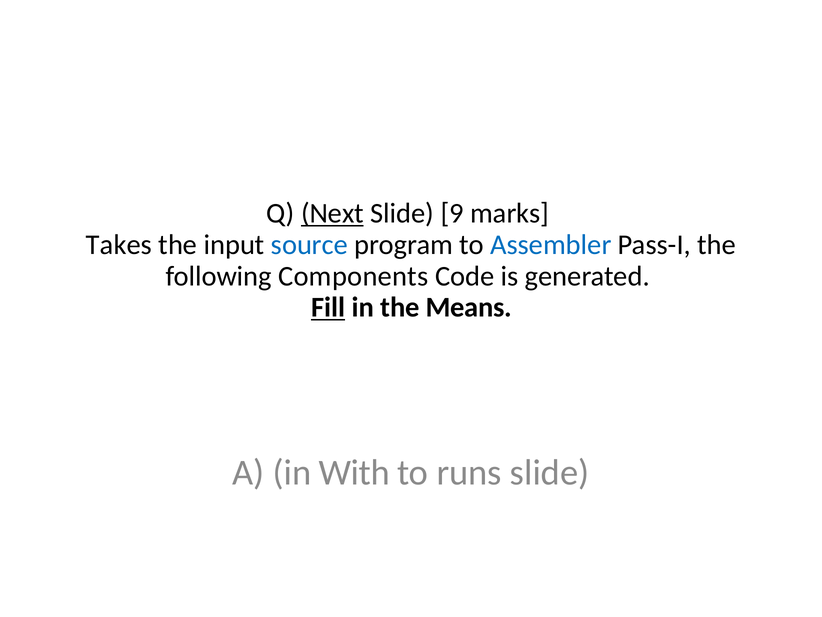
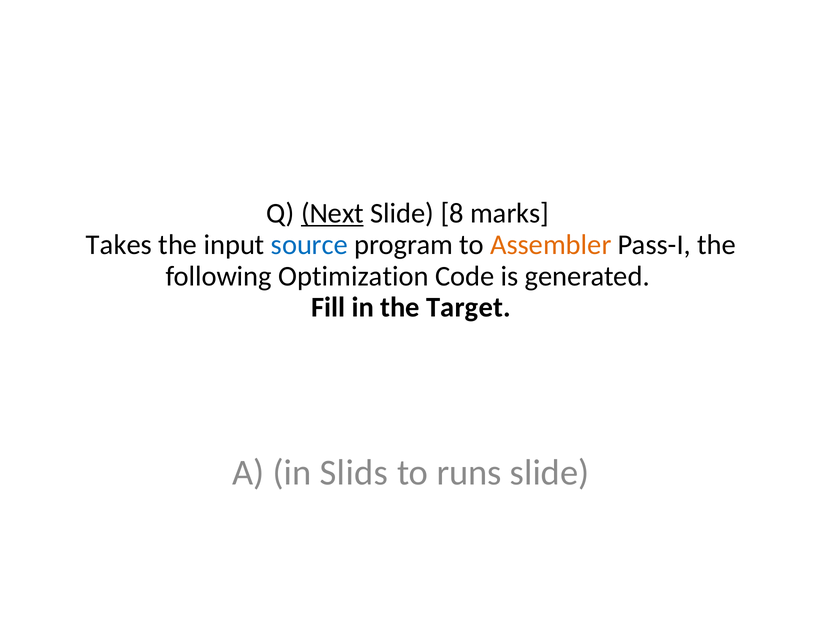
9: 9 -> 8 (452, 213)
Assembler colour: blue -> orange (551, 245)
Components: Components -> Optimization (353, 276)
Fill underline: present -> none (328, 307)
Means: Means -> Target (468, 307)
With: With -> Slids (354, 472)
